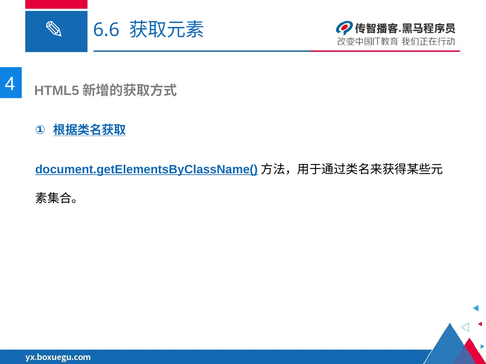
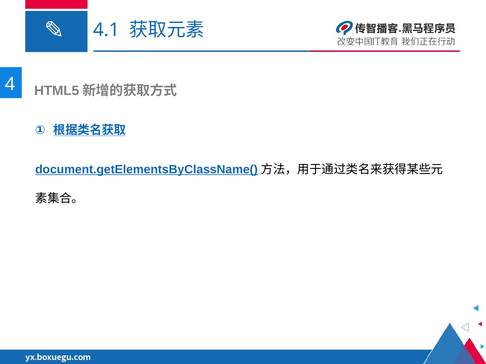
6.6: 6.6 -> 4.1 (106, 30)
